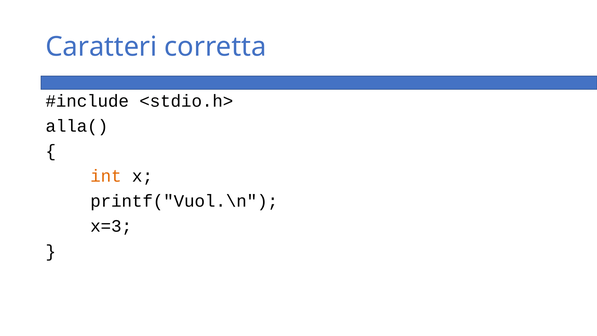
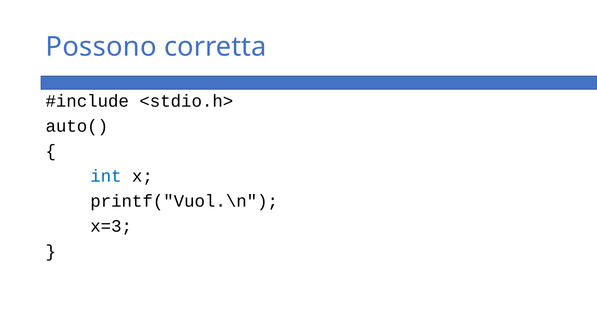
Caratteri: Caratteri -> Possono (101, 47)
alla(: alla( -> auto( (77, 126)
int colour: orange -> blue (106, 176)
